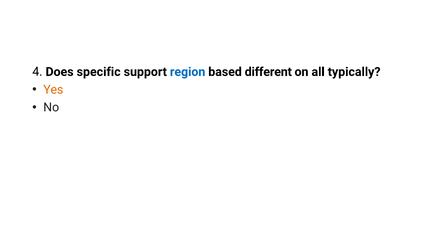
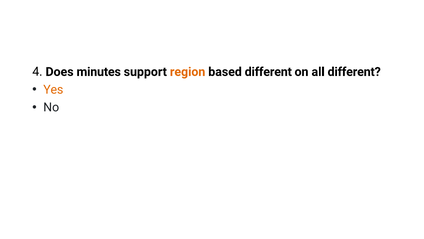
specific: specific -> minutes (99, 72)
region colour: blue -> orange (188, 72)
all typically: typically -> different (354, 72)
